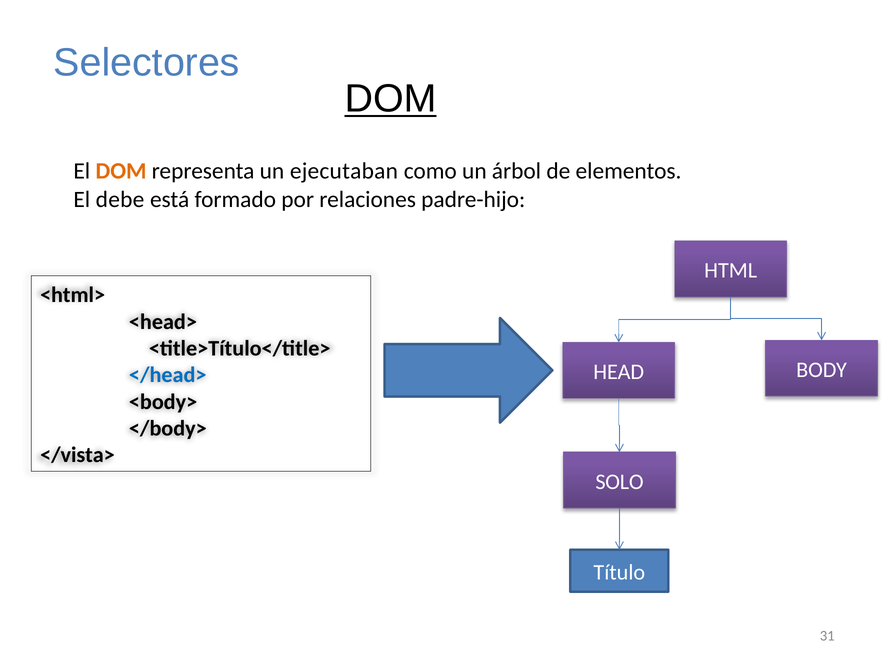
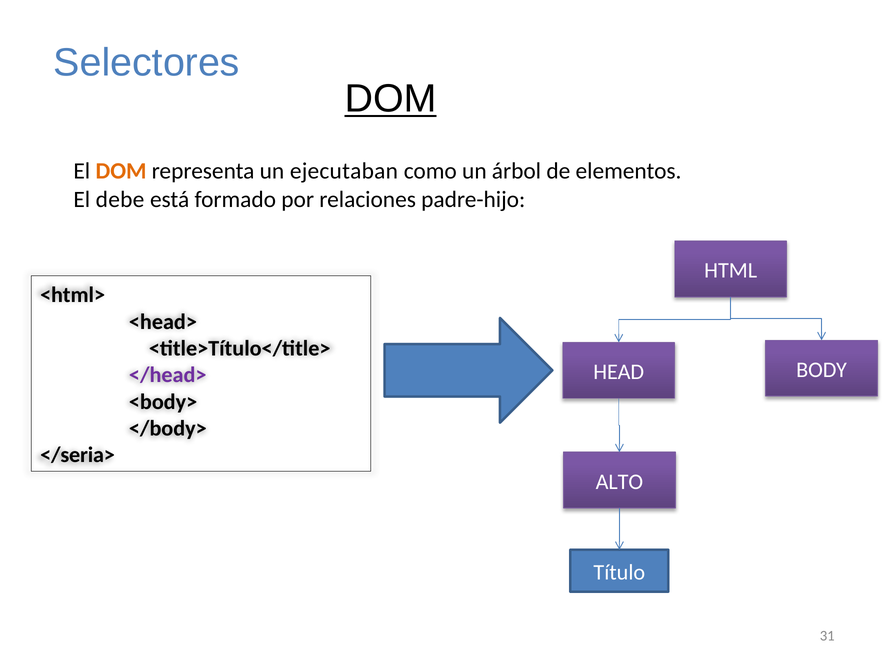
</head> colour: blue -> purple (168, 375)
</vista>: </vista> -> </seria> (78, 455)
SOLO: SOLO -> ALTO (619, 482)
